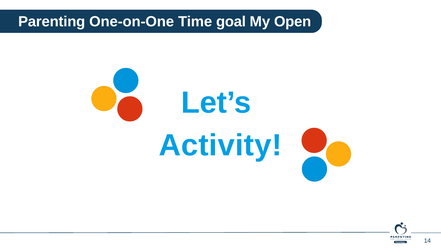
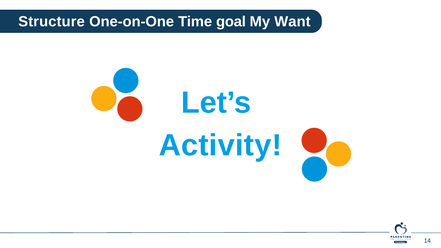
Parenting: Parenting -> Structure (52, 22)
Open: Open -> Want (292, 22)
